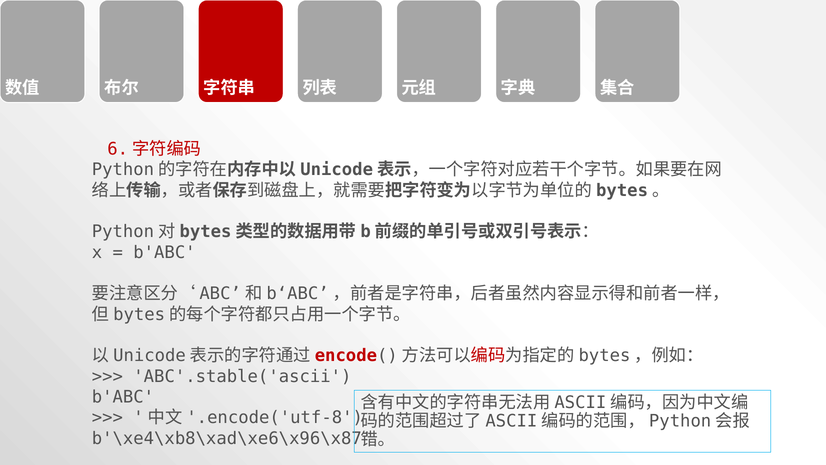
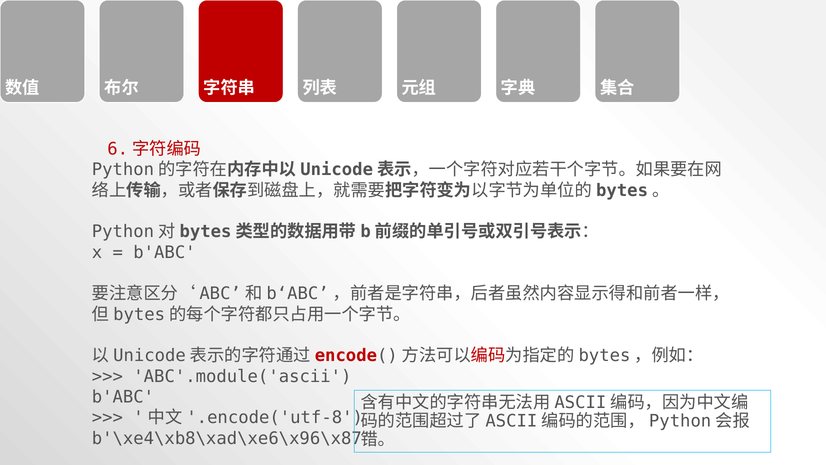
ABC'.stable('ascii: ABC'.stable('ascii -> ABC'.module('ascii (242, 376)
